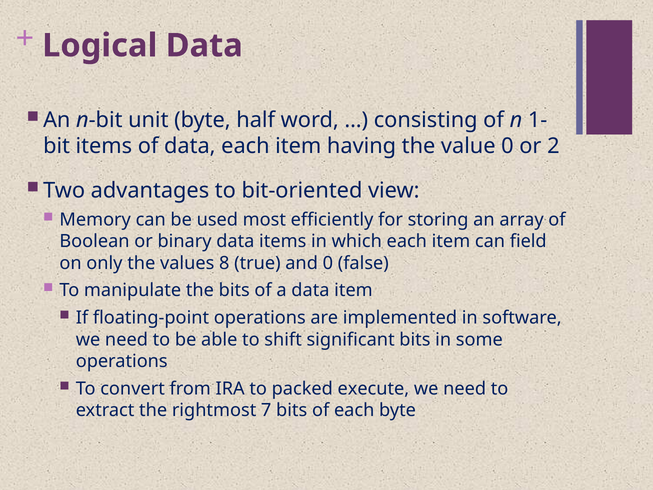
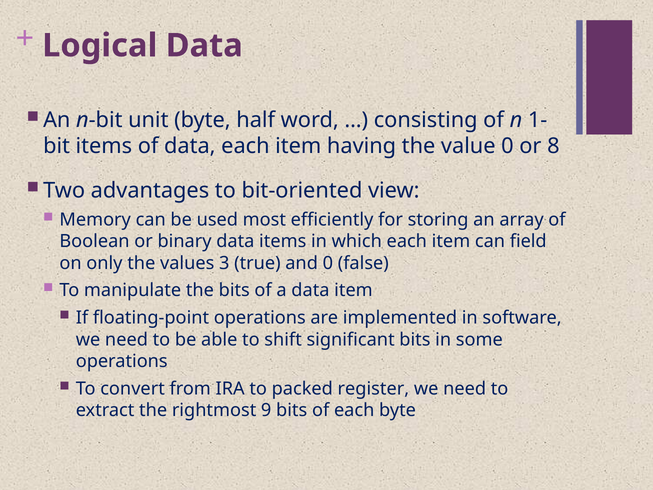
2: 2 -> 8 (553, 146)
8: 8 -> 3 (224, 263)
execute: execute -> register (373, 388)
7: 7 -> 9 (266, 410)
